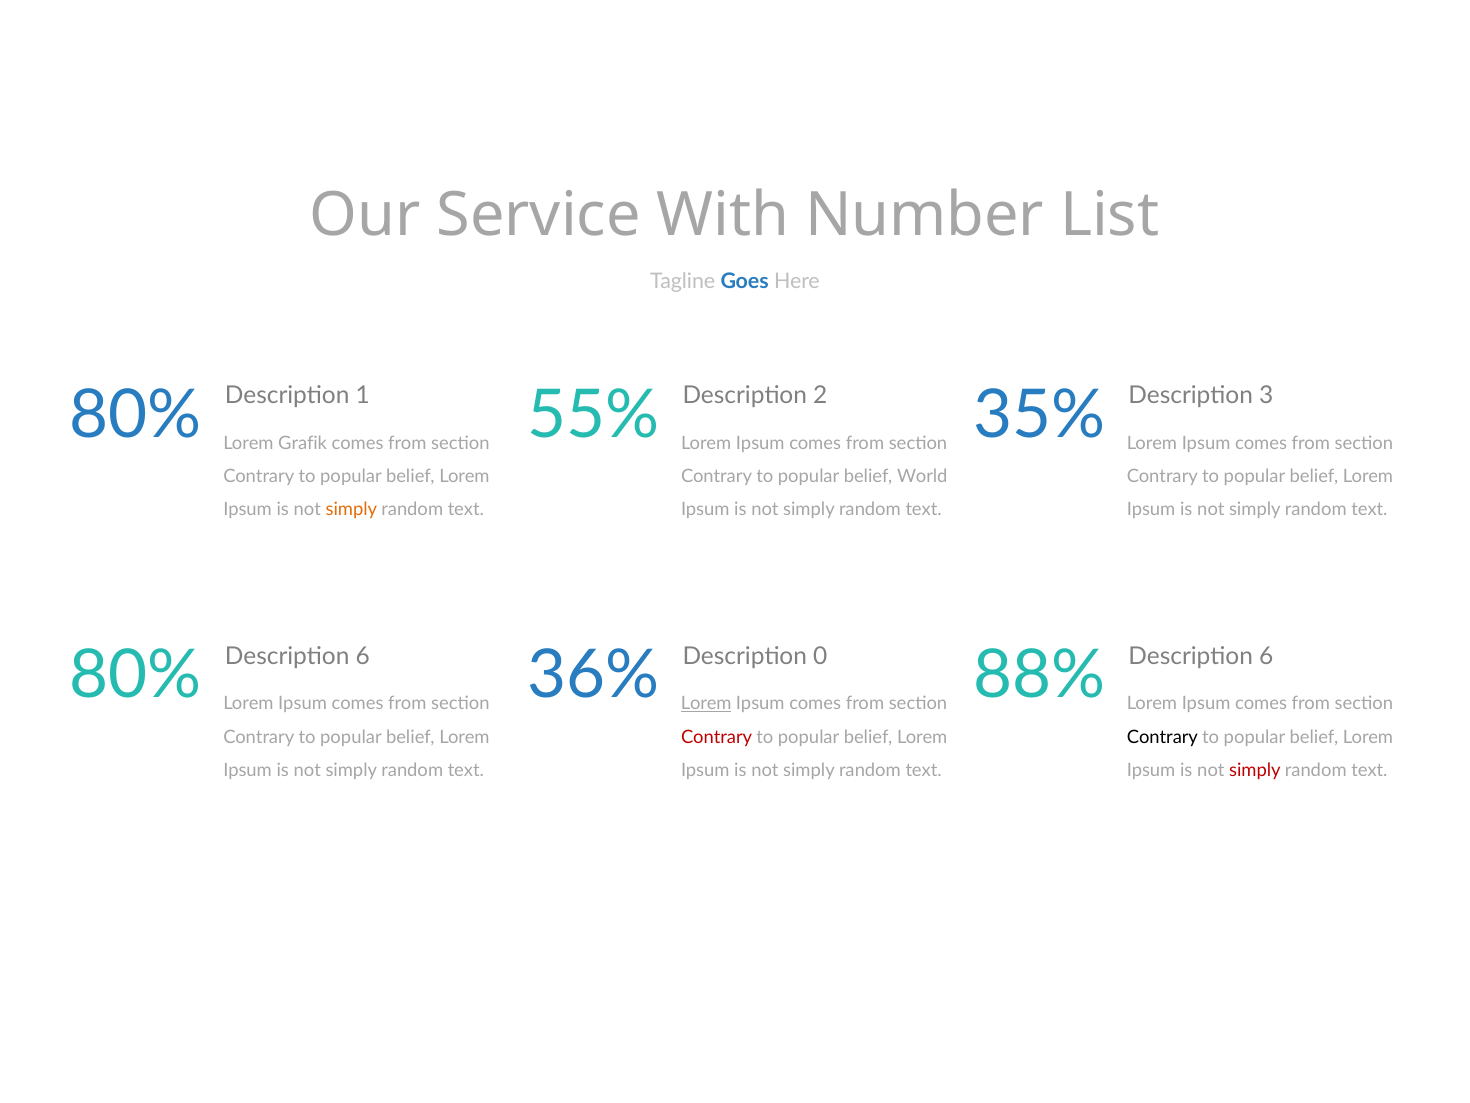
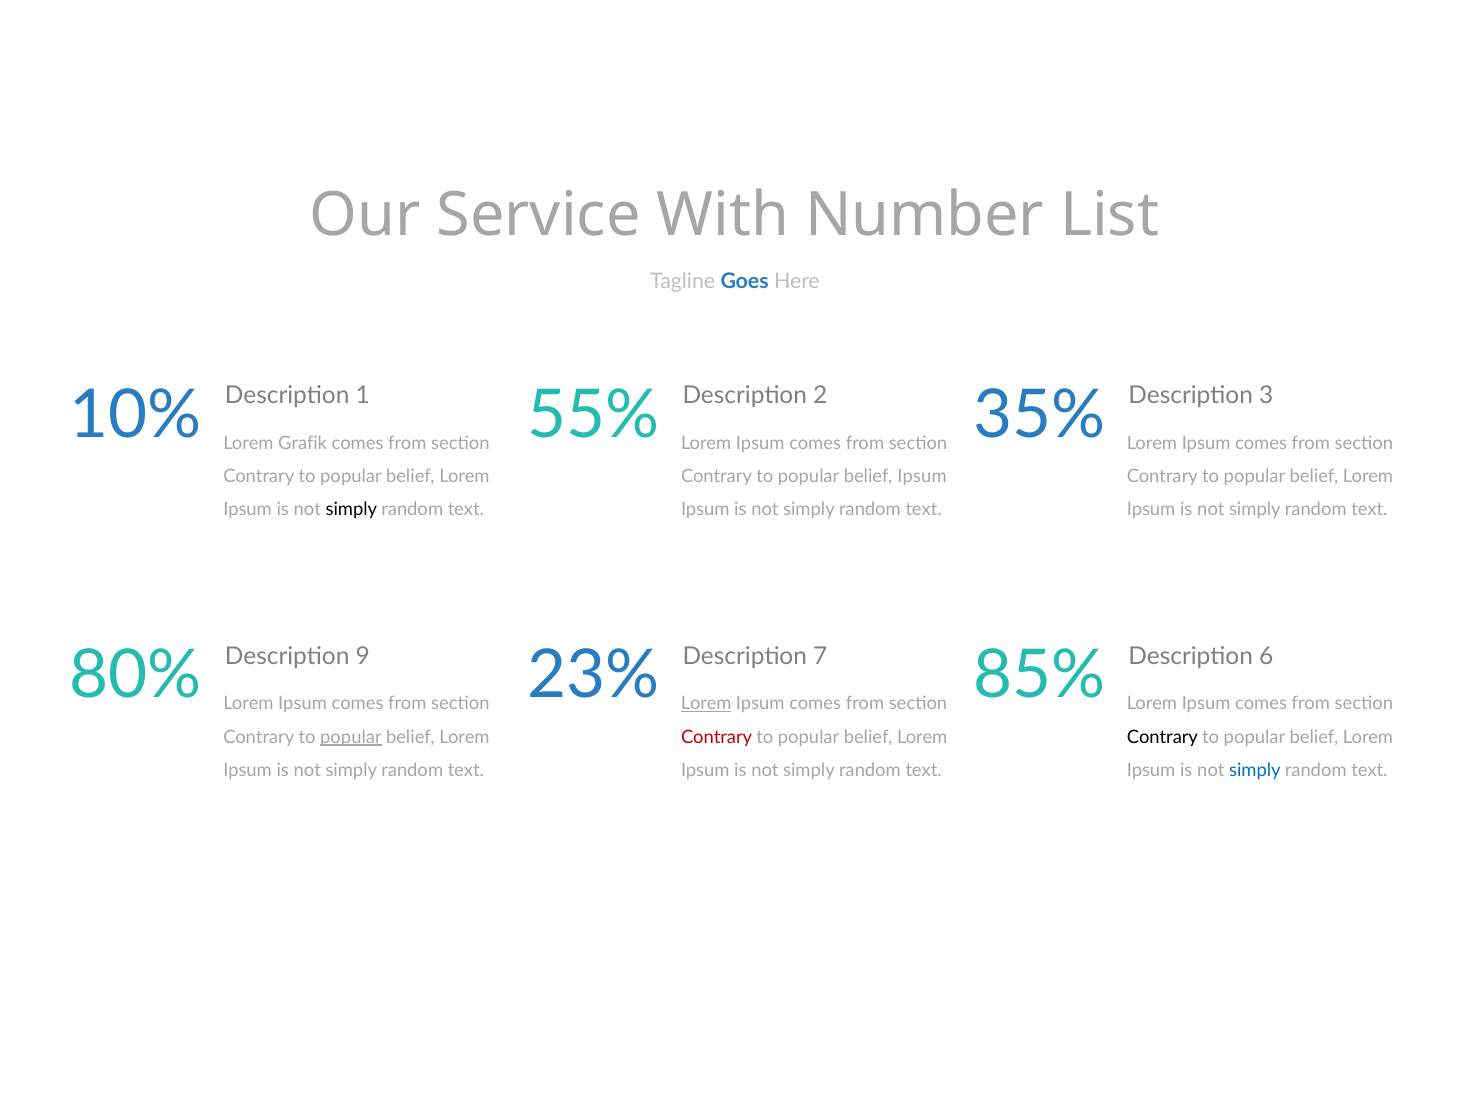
80%: 80% -> 10% (136, 415)
belief World: World -> Ipsum (922, 476)
simply colour: orange -> black (351, 509)
6: 6 -> 9 (363, 656)
0: 0 -> 7 (820, 656)
36%: 36% -> 23% (593, 675)
88%: 88% -> 85% (1039, 675)
popular underline: none -> present (351, 737)
simply colour: red -> blue (1255, 770)
